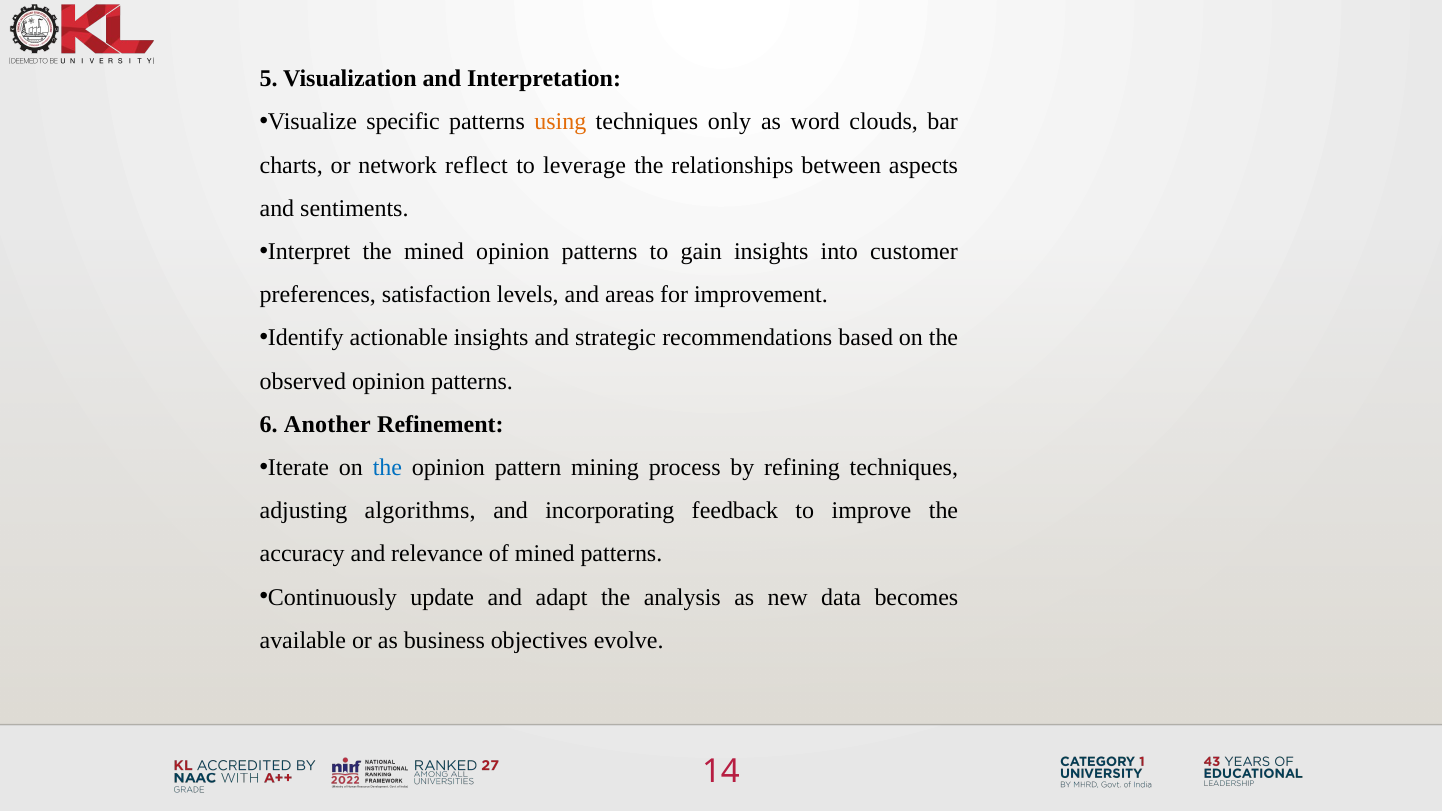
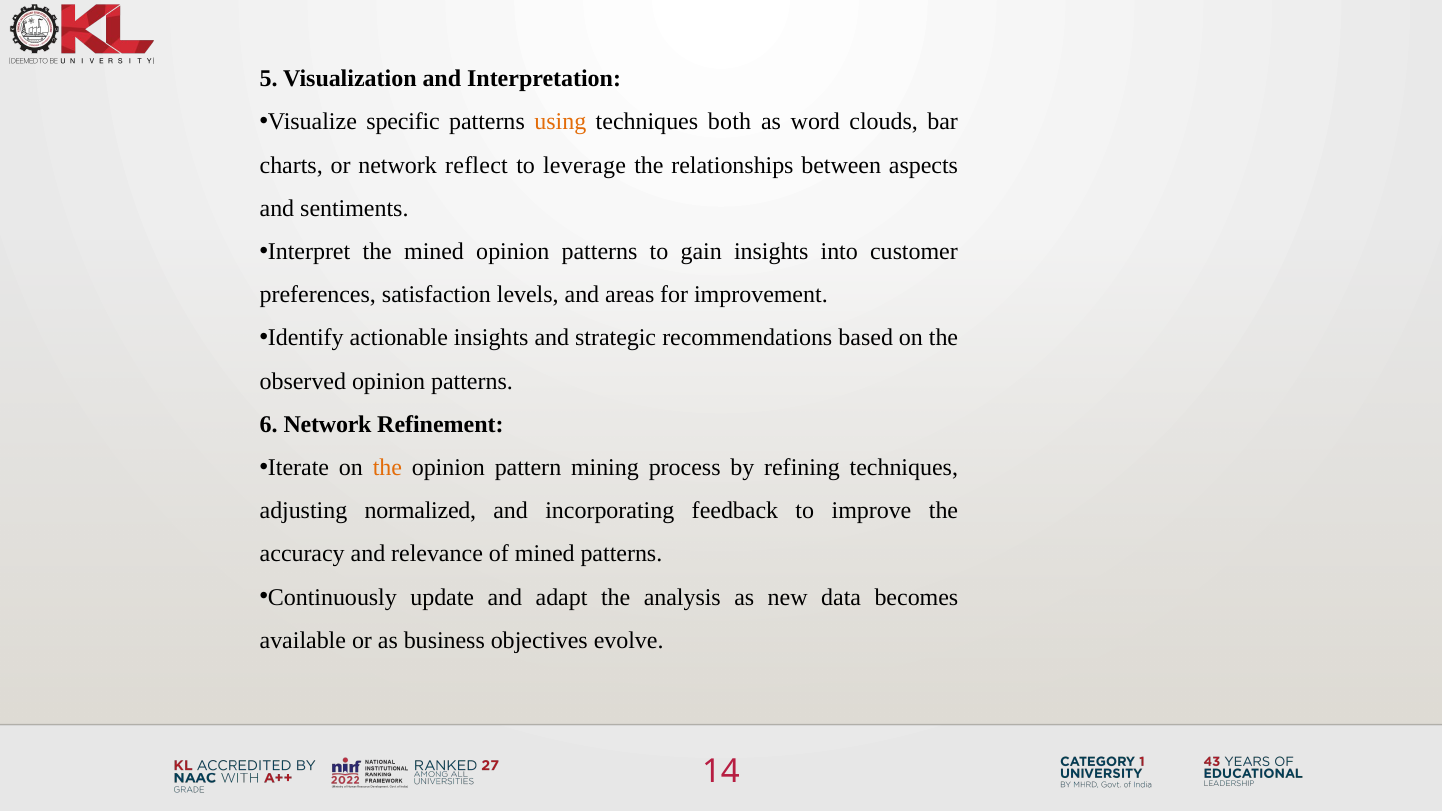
only: only -> both (730, 122)
6 Another: Another -> Network (328, 425)
the colour: blue -> orange (387, 468)
algorithms: algorithms -> normalized (420, 511)
